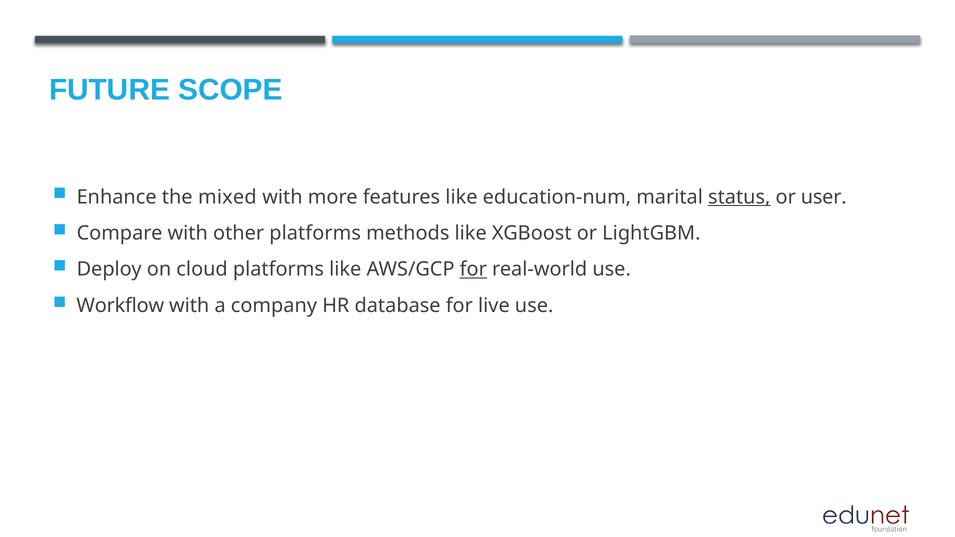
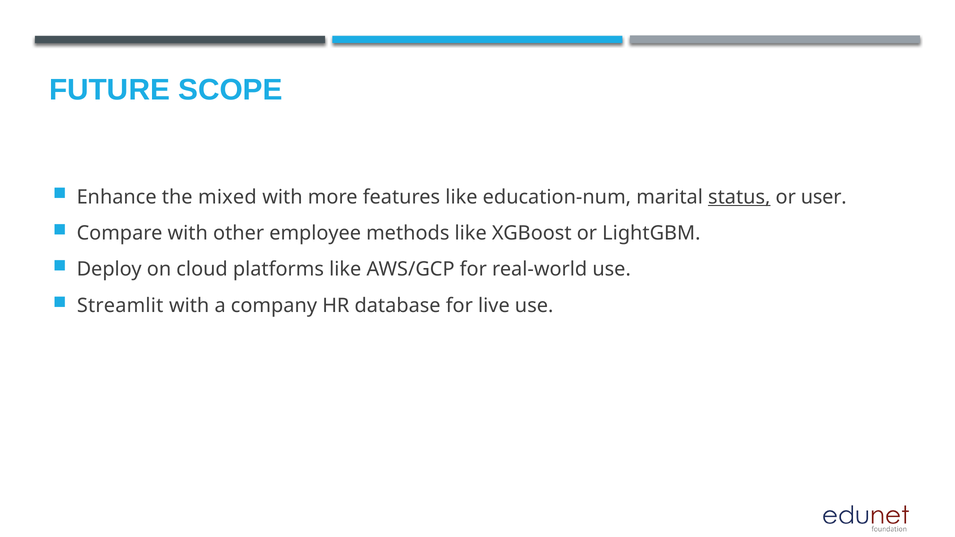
other platforms: platforms -> employee (315, 233)
for underline: present -> none (473, 269)
Workflow: Workflow -> Streamlit (120, 306)
